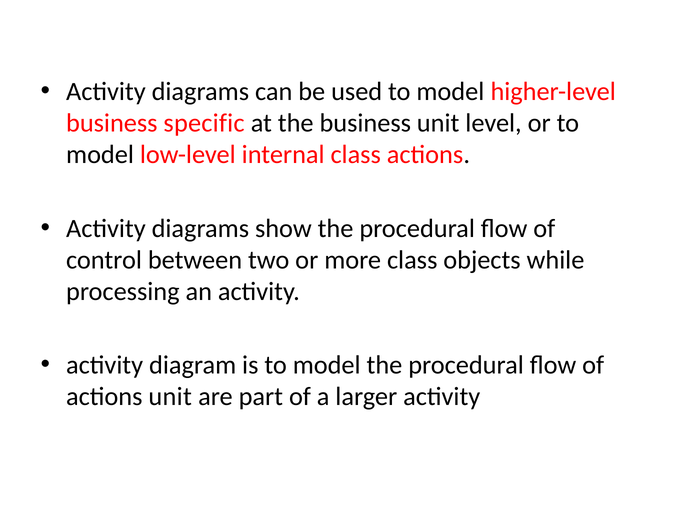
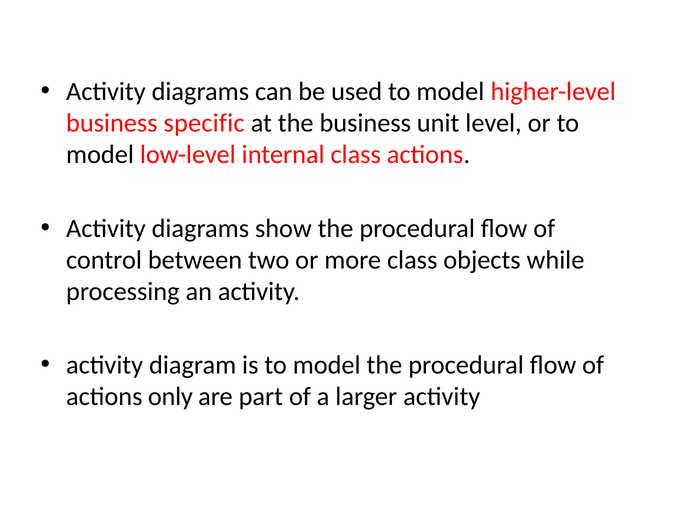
actions unit: unit -> only (170, 397)
